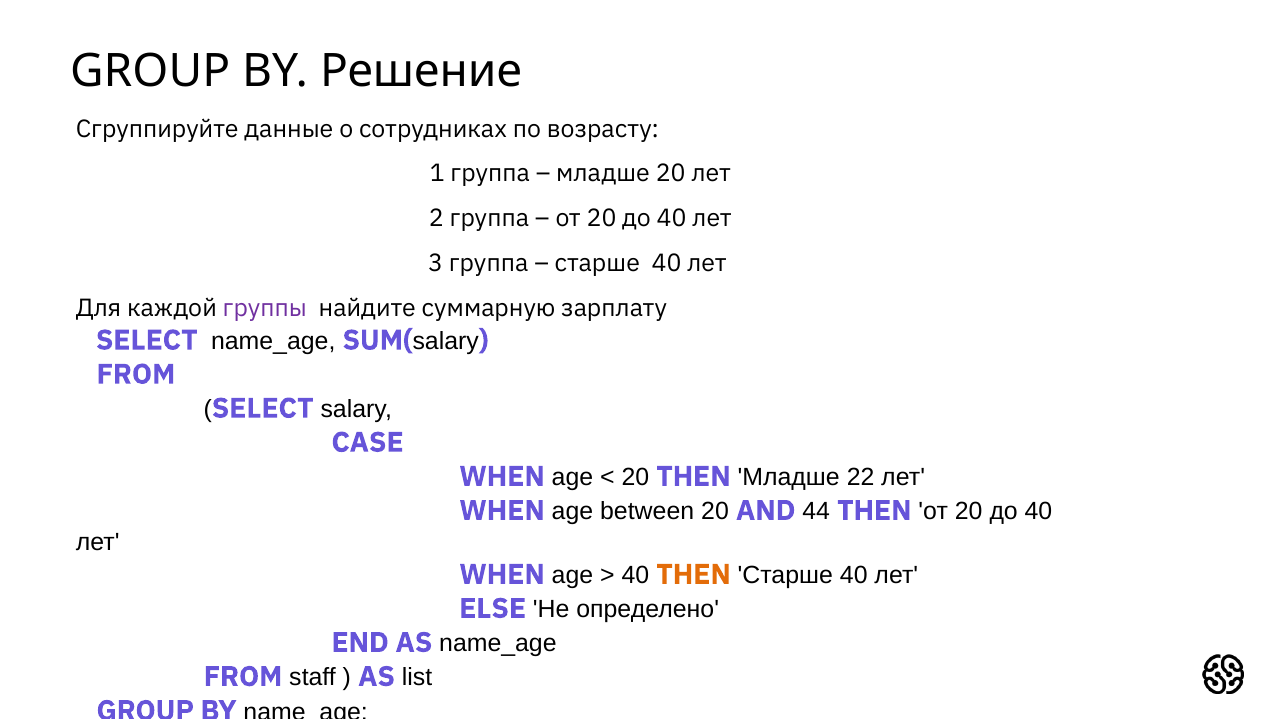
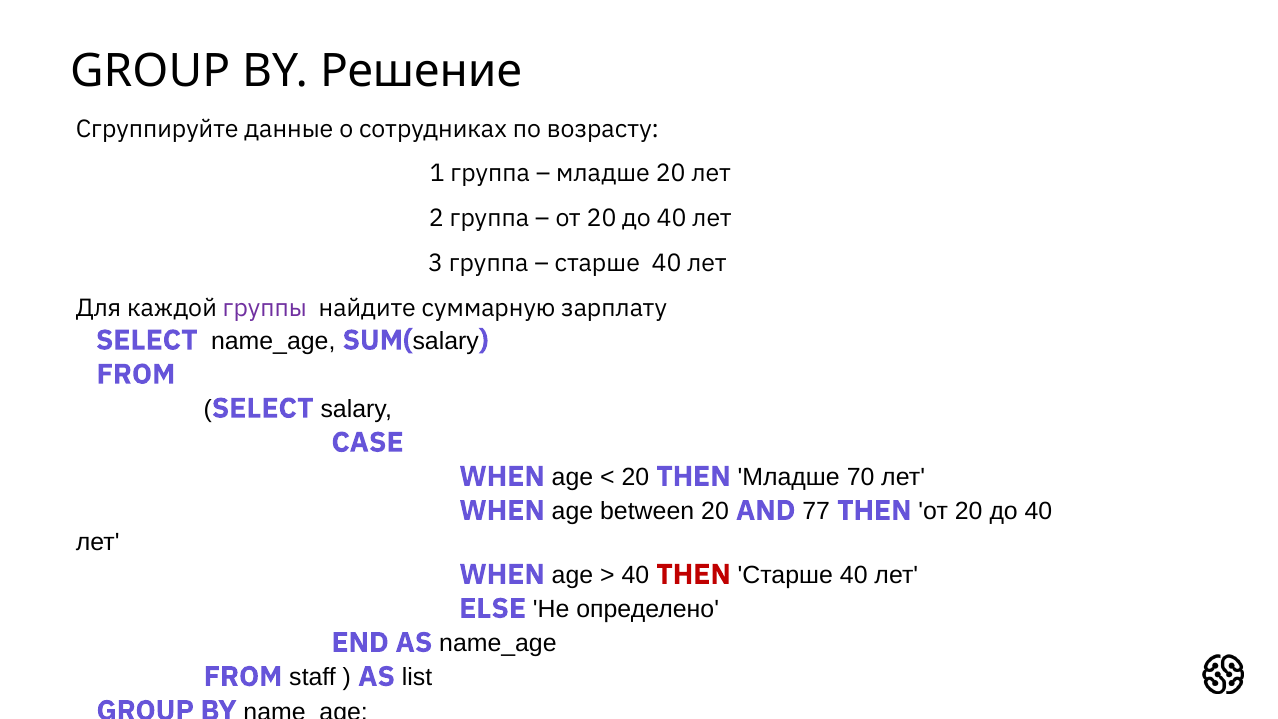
22: 22 -> 70 (861, 478)
44: 44 -> 77 (816, 512)
THEN colour: orange -> red (694, 574)
